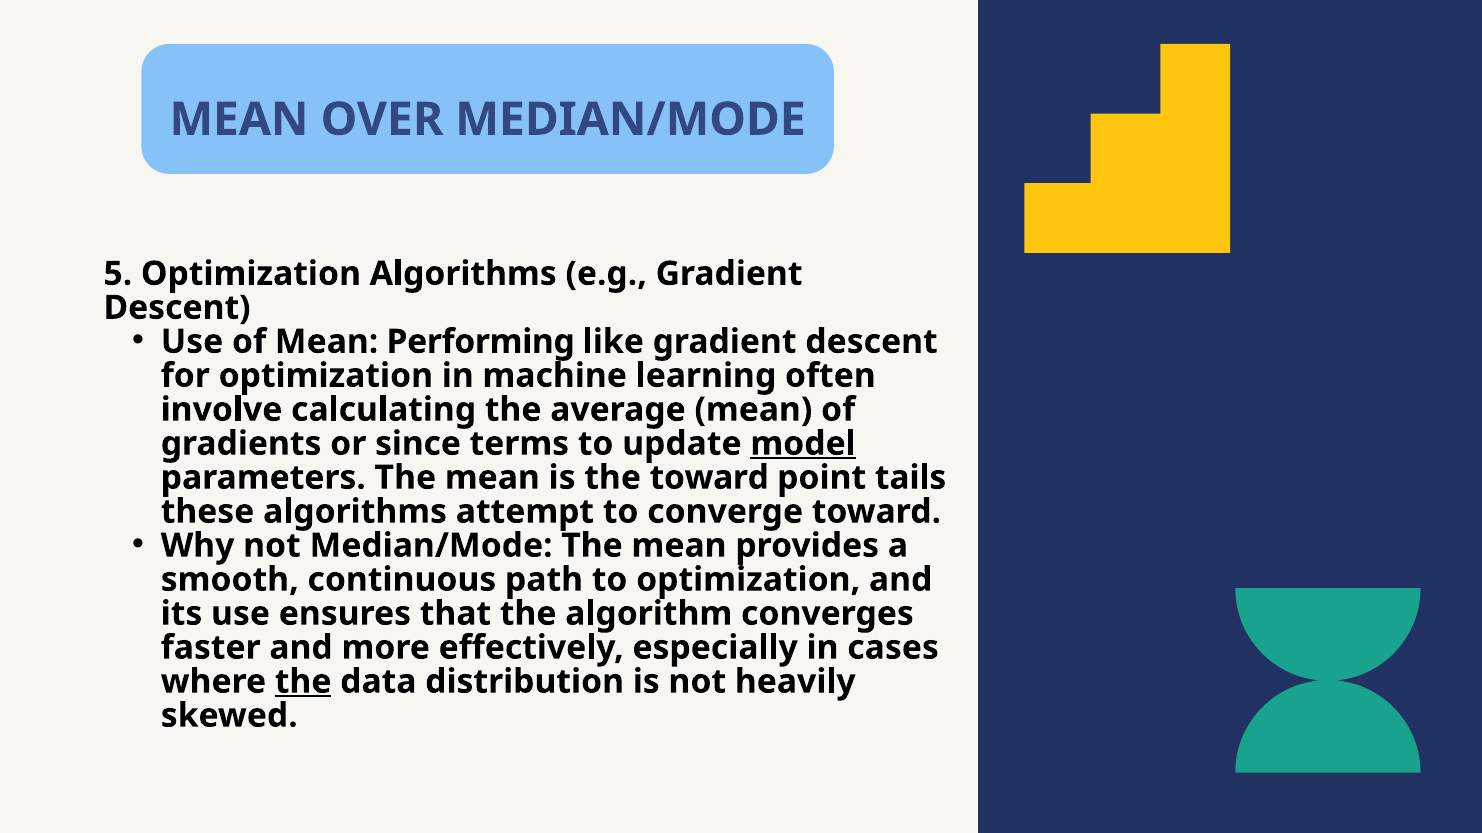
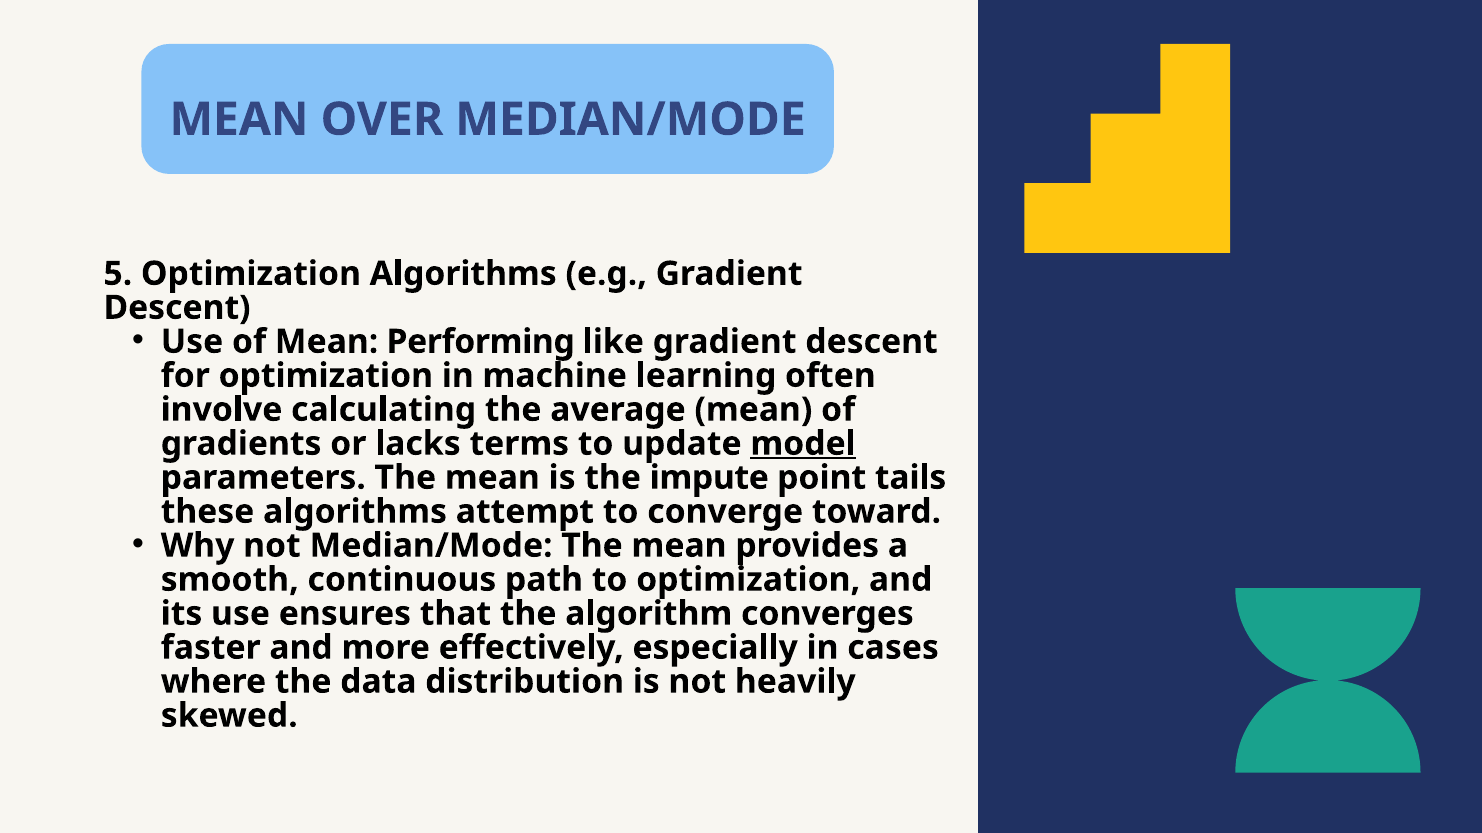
since: since -> lacks (418, 444)
the toward: toward -> impute (709, 478)
the underline: present -> none (303, 682)
